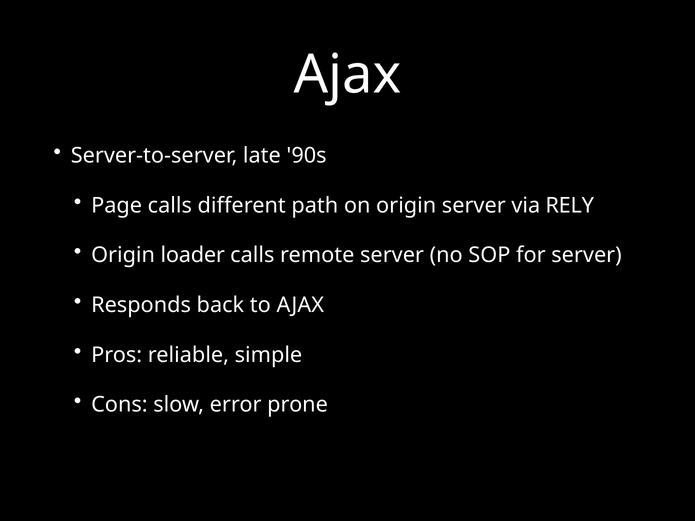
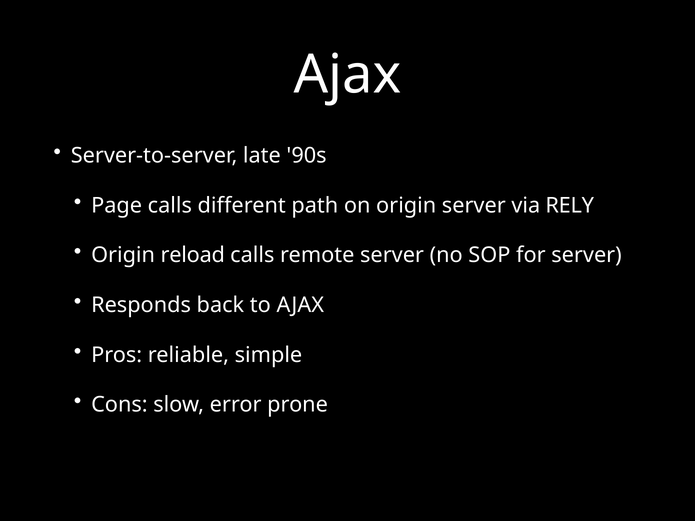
loader: loader -> reload (193, 255)
